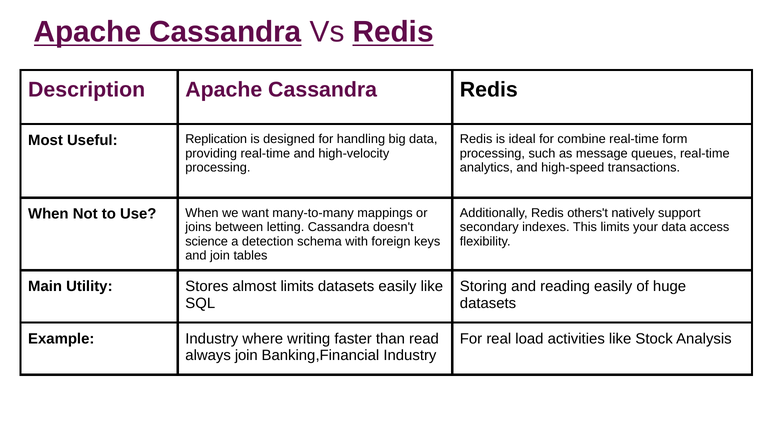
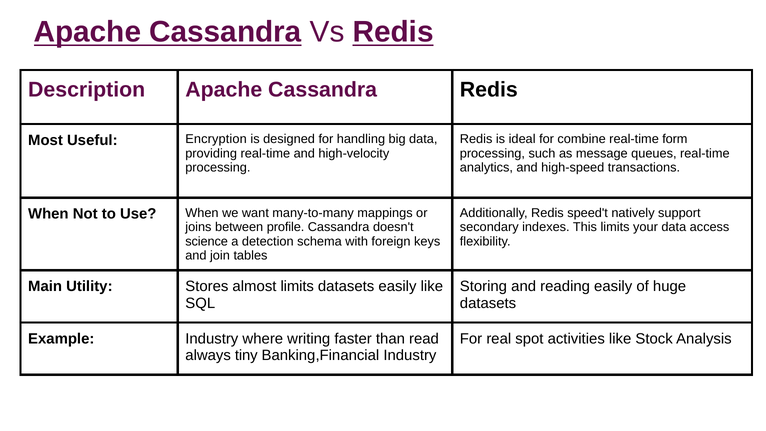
Replication: Replication -> Encryption (216, 139)
others't: others't -> speed't (588, 213)
letting: letting -> profile (286, 227)
load: load -> spot (529, 339)
always join: join -> tiny (246, 355)
